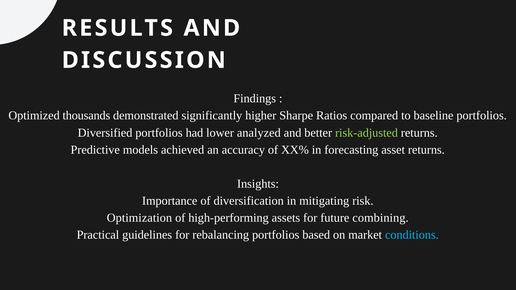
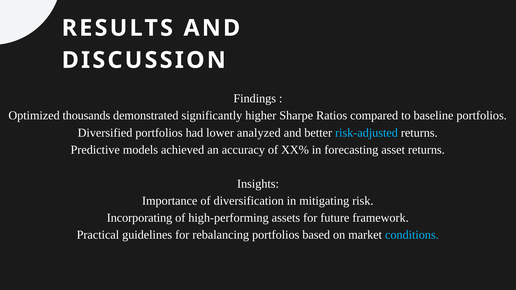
risk-adjusted colour: light green -> light blue (366, 133)
Optimization: Optimization -> Incorporating (140, 218)
combining: combining -> framework (381, 218)
